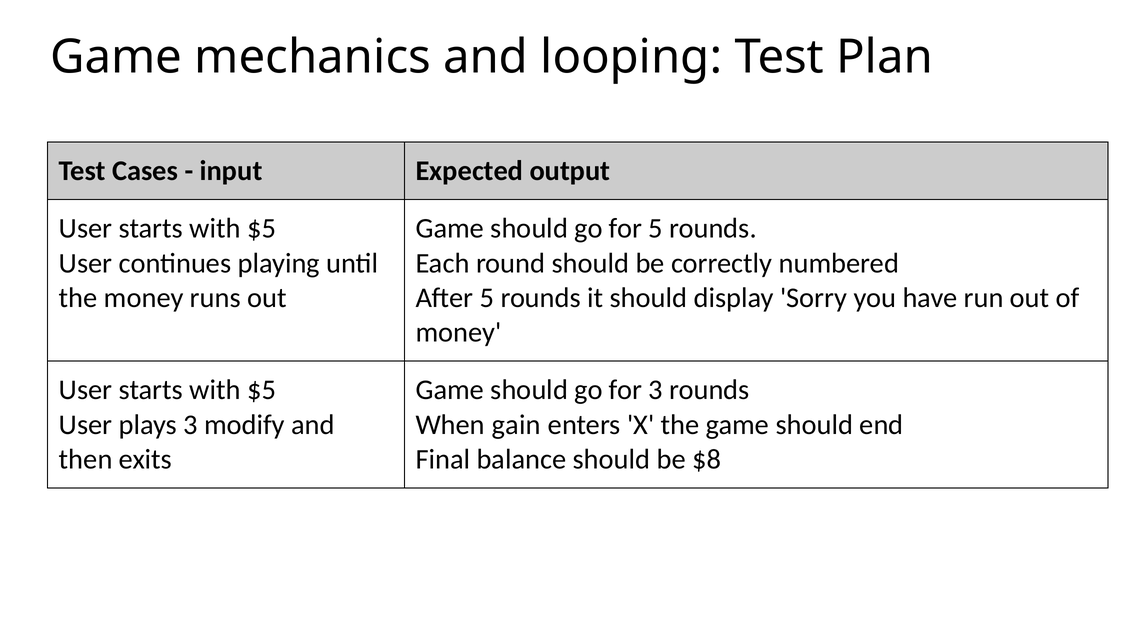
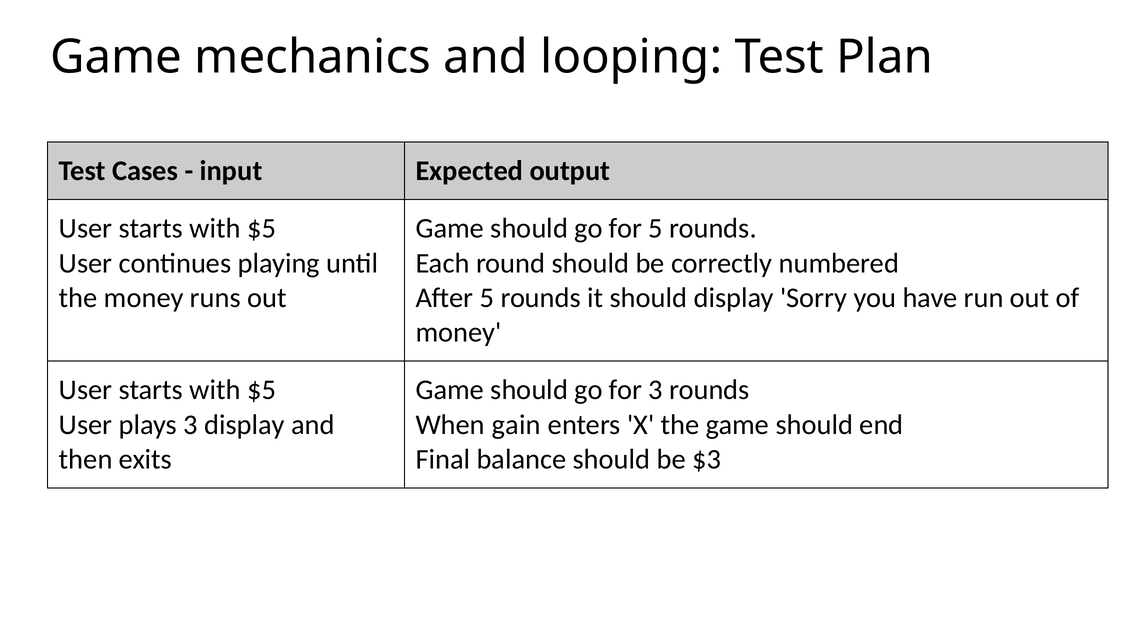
3 modify: modify -> display (244, 425)
$8: $8 -> $3 (707, 460)
